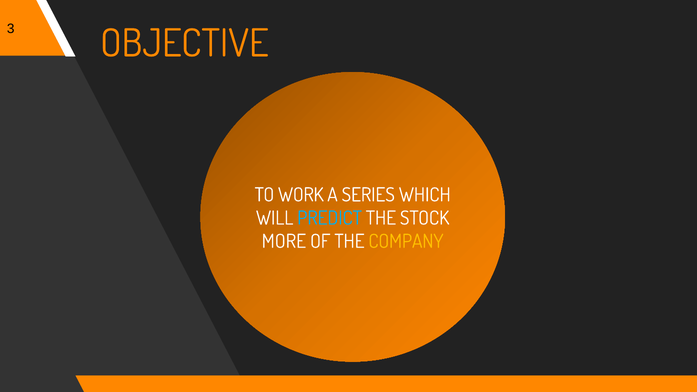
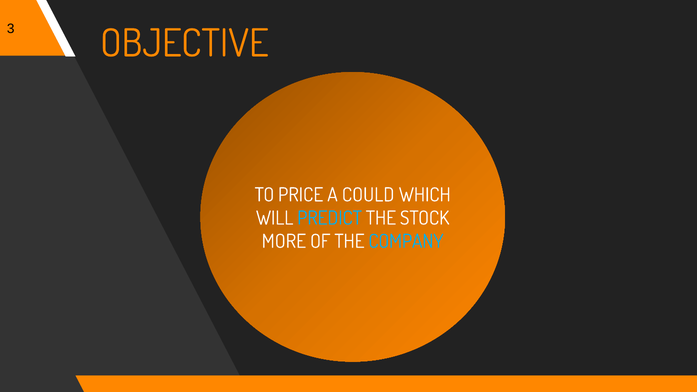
WORK: WORK -> PRICE (301, 195)
SERIES: SERIES -> COULD (368, 195)
COMPANY colour: yellow -> light blue (406, 242)
